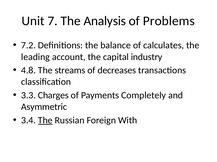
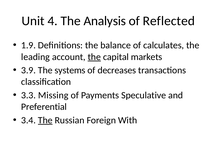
7: 7 -> 4 (53, 21)
Problems: Problems -> Reflected (169, 21)
7.2: 7.2 -> 1.9 (28, 46)
the underline: none -> present (94, 57)
industry: industry -> markets (147, 57)
4.8: 4.8 -> 3.9 (28, 71)
streams: streams -> systems (70, 71)
Charges: Charges -> Missing (53, 96)
Completely: Completely -> Speculative (144, 96)
Asymmetric: Asymmetric -> Preferential (44, 107)
